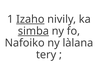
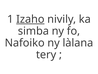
simba underline: present -> none (33, 31)
